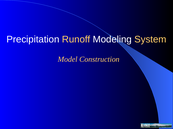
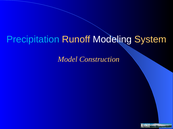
Precipitation colour: white -> light blue (33, 40)
